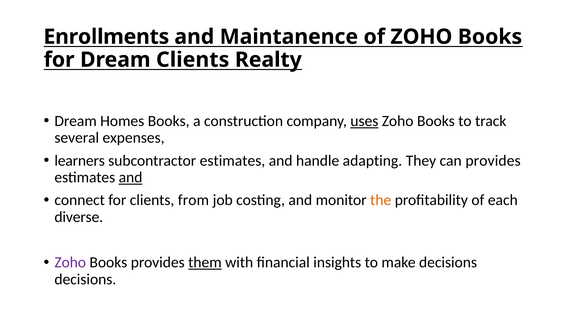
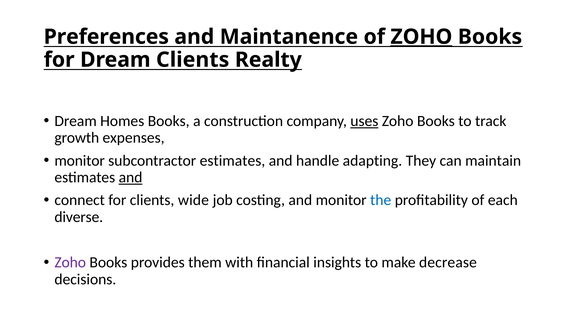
Enrollments: Enrollments -> Preferences (106, 37)
ZOHO underline: none -> present (421, 37)
several: several -> growth (77, 138)
learners: learners -> monitor (80, 160)
can provides: provides -> maintain (493, 160)
from: from -> wide (193, 200)
the colour: orange -> blue (381, 200)
them underline: present -> none (205, 262)
make decisions: decisions -> decrease (448, 262)
